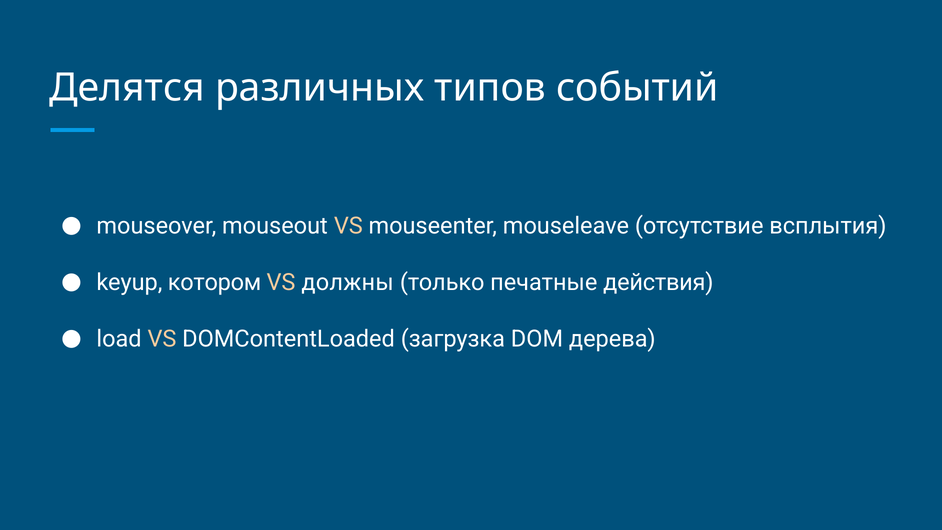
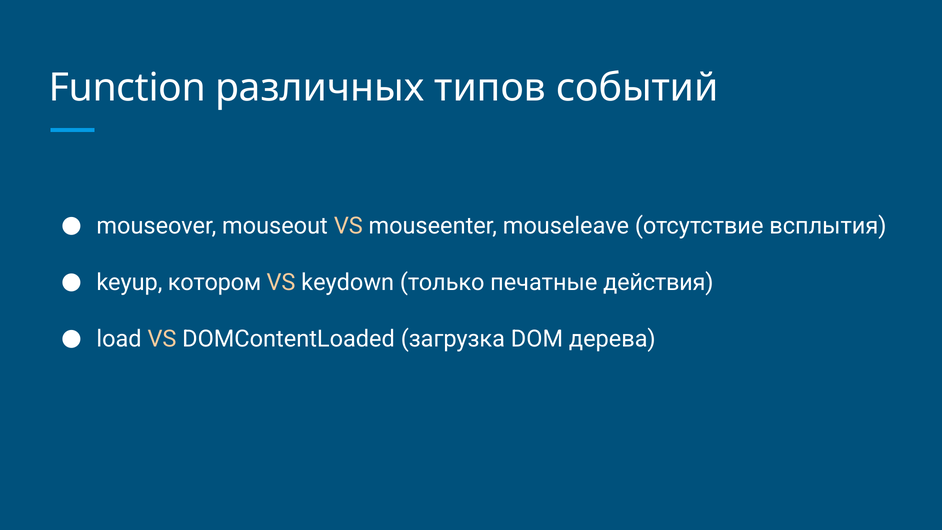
Делятся: Делятся -> Function (127, 88)
должны: должны -> keydown (348, 282)
